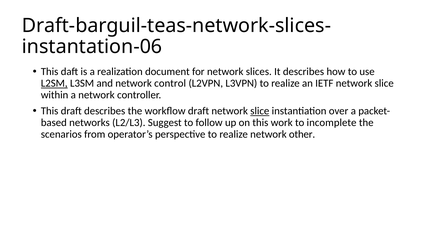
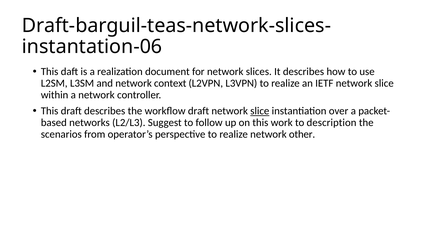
L2SM underline: present -> none (54, 83)
control: control -> context (170, 83)
incomplete: incomplete -> description (332, 123)
